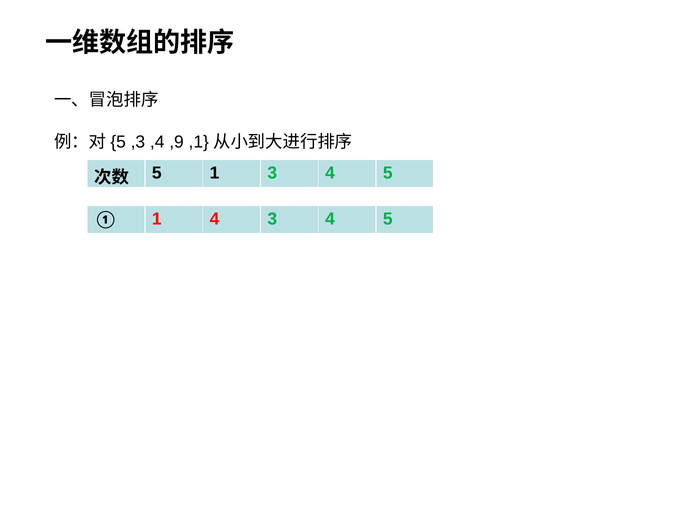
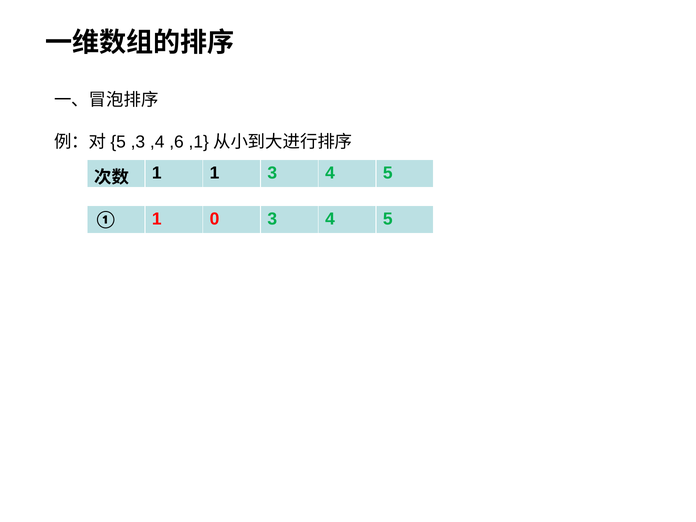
,9: ,9 -> ,6 (177, 142)
5: 5 -> 1 (157, 173)
1 4: 4 -> 0 (215, 219)
